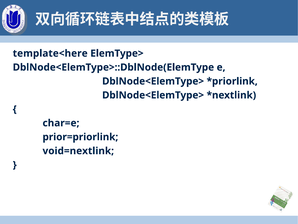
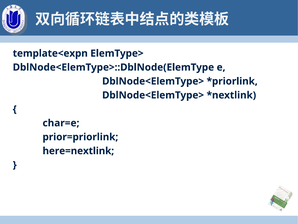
template<here: template<here -> template<expn (50, 53)
void=nextlink: void=nextlink -> here=nextlink (78, 151)
